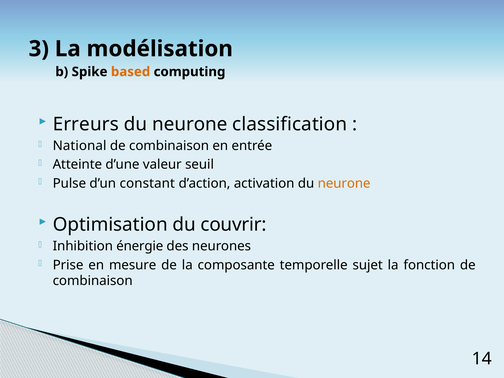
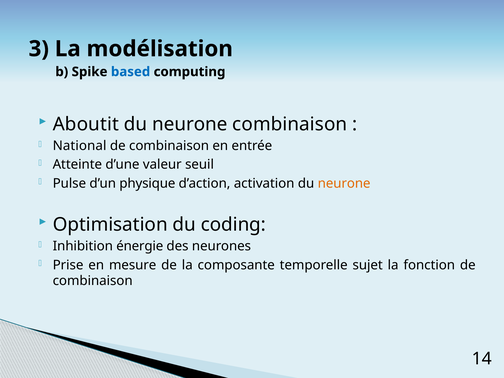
based colour: orange -> blue (131, 72)
Erreurs: Erreurs -> Aboutit (86, 124)
neurone classification: classification -> combinaison (290, 124)
constant: constant -> physique (147, 183)
couvrir: couvrir -> coding (233, 225)
